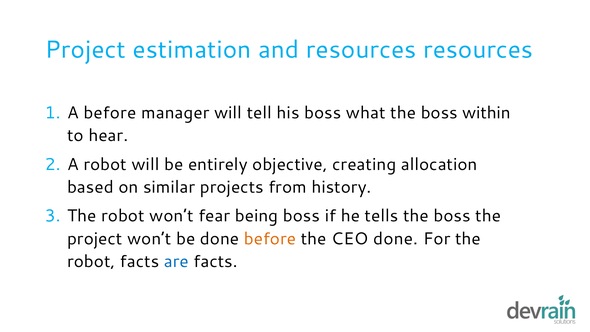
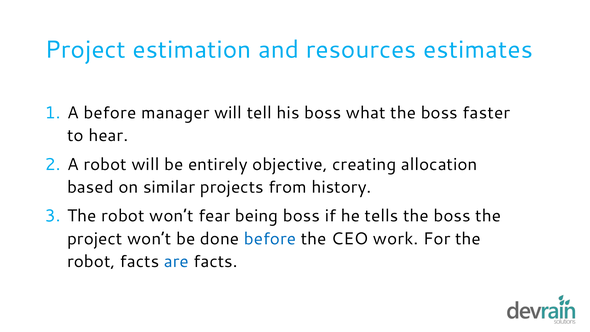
resources resources: resources -> estimates (478, 50)
within: within -> faster (486, 113)
before colour: orange -> blue (270, 239)
CEO done: done -> work (396, 239)
